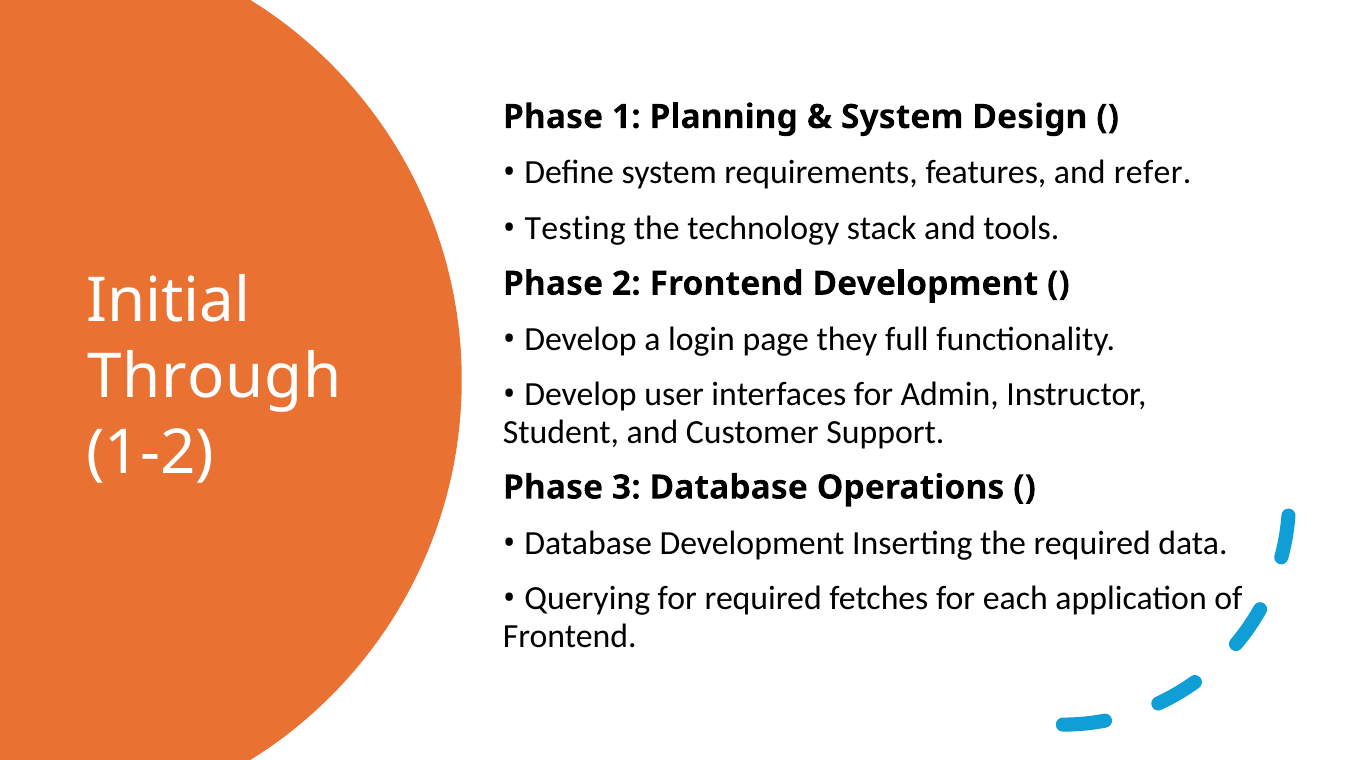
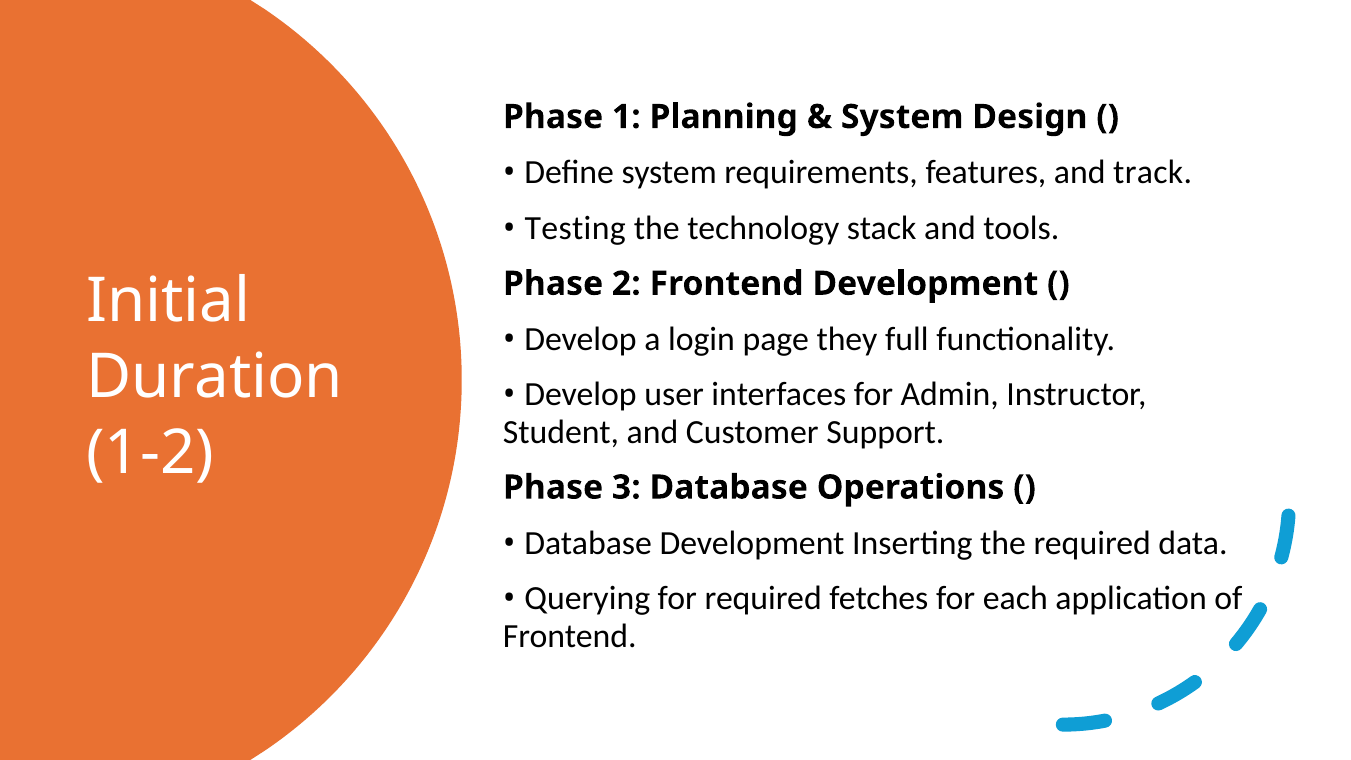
refer: refer -> track (1153, 172)
Through: Through -> Duration (215, 377)
